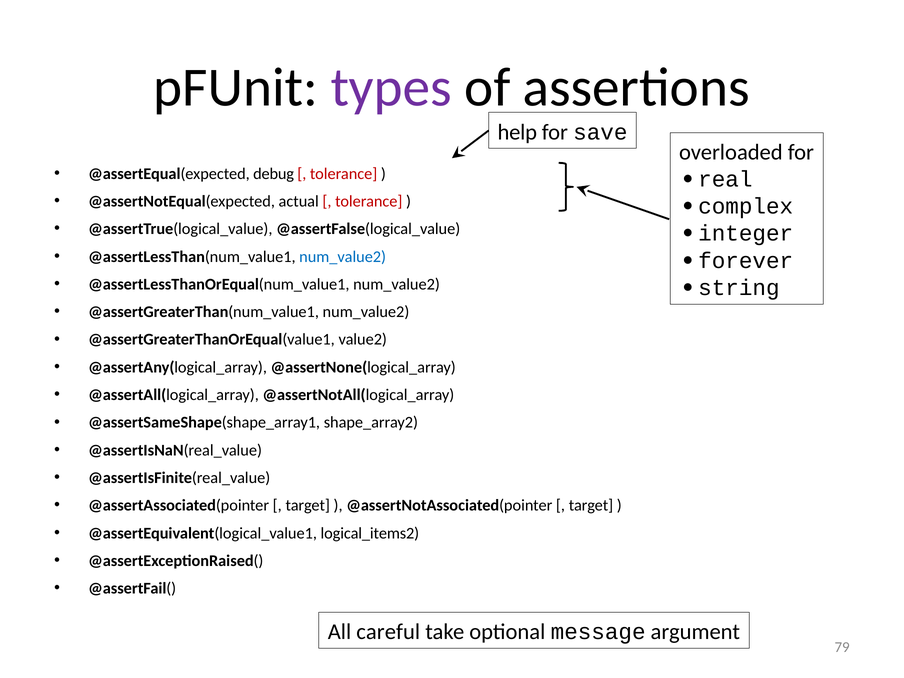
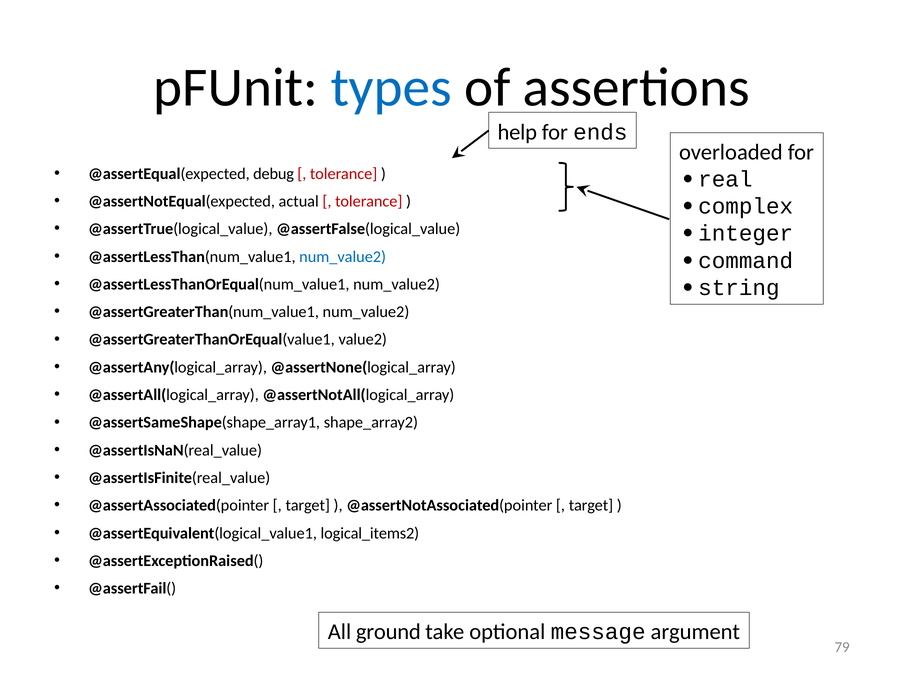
types colour: purple -> blue (391, 88)
save: save -> ends (600, 132)
forever: forever -> command (746, 261)
careful: careful -> ground (388, 632)
